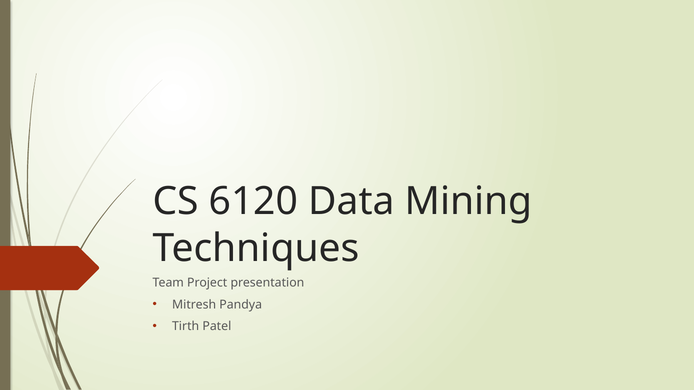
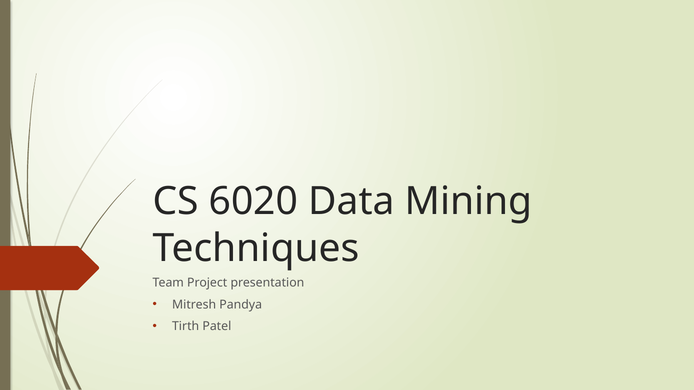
6120: 6120 -> 6020 (253, 202)
